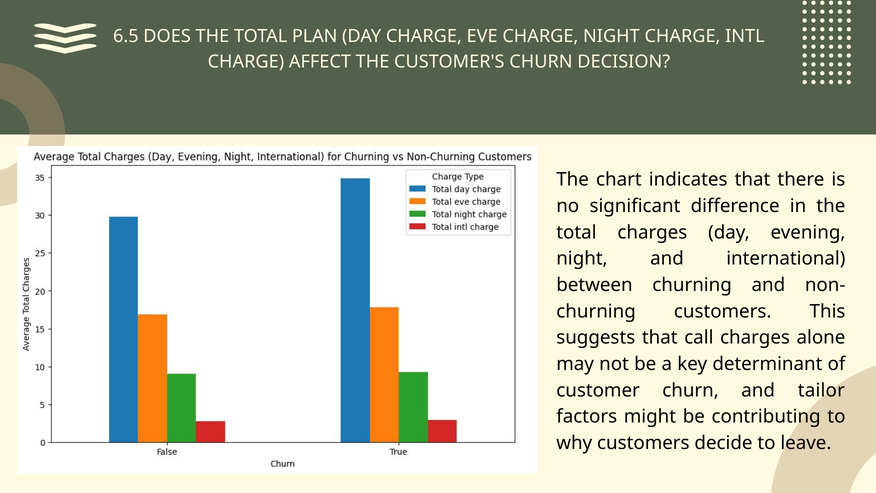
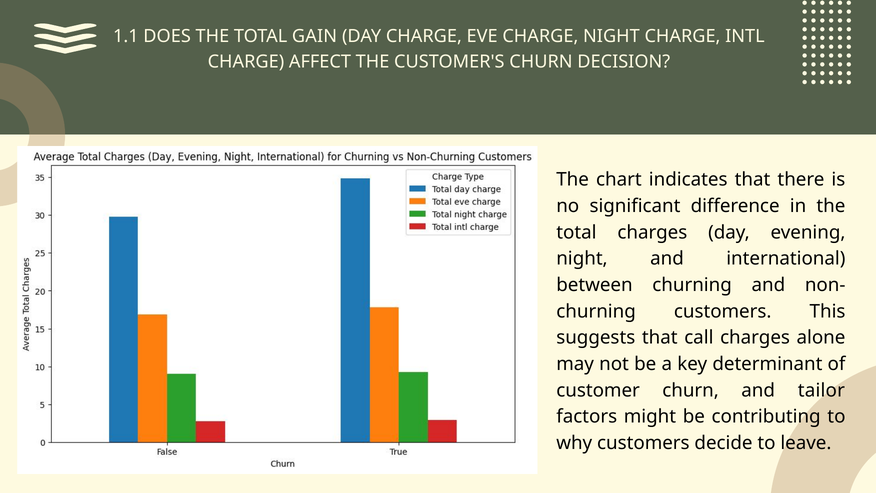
6.5: 6.5 -> 1.1 (126, 36)
PLAN: PLAN -> GAIN (315, 36)
